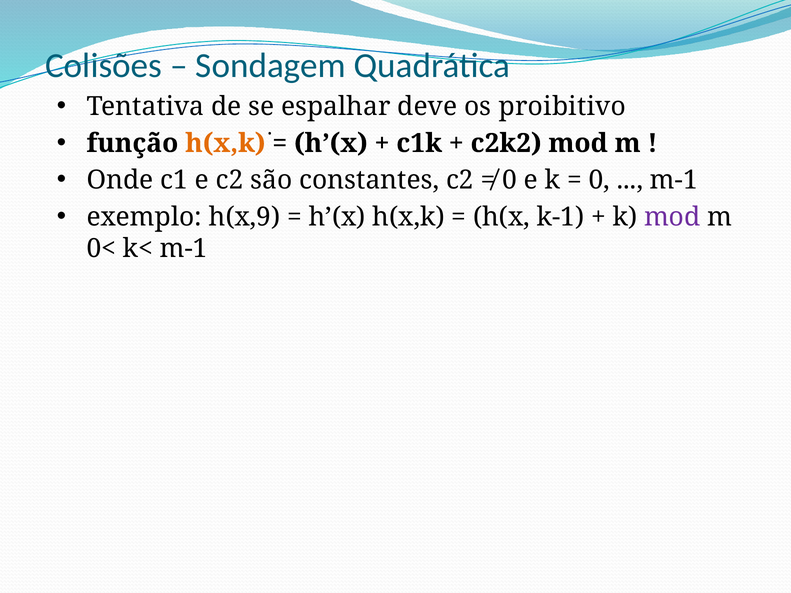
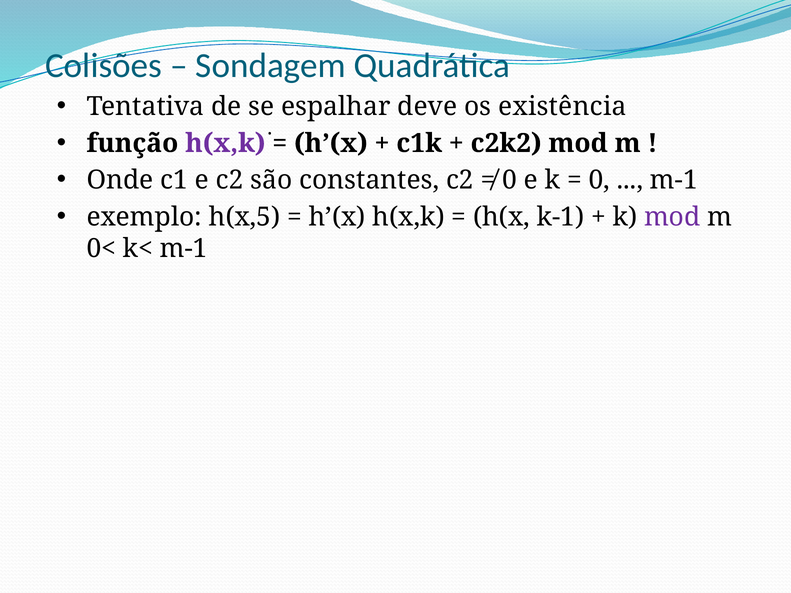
proibitivo: proibitivo -> existência (562, 106)
h(x,k colour: orange -> purple (225, 143)
h(x,9: h(x,9 -> h(x,5 (245, 217)
